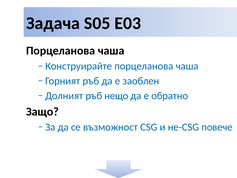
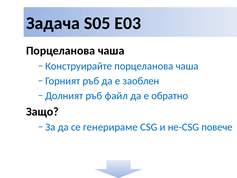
нещо: нещо -> файл (116, 96)
възможност: възможност -> генерираме (110, 127)
